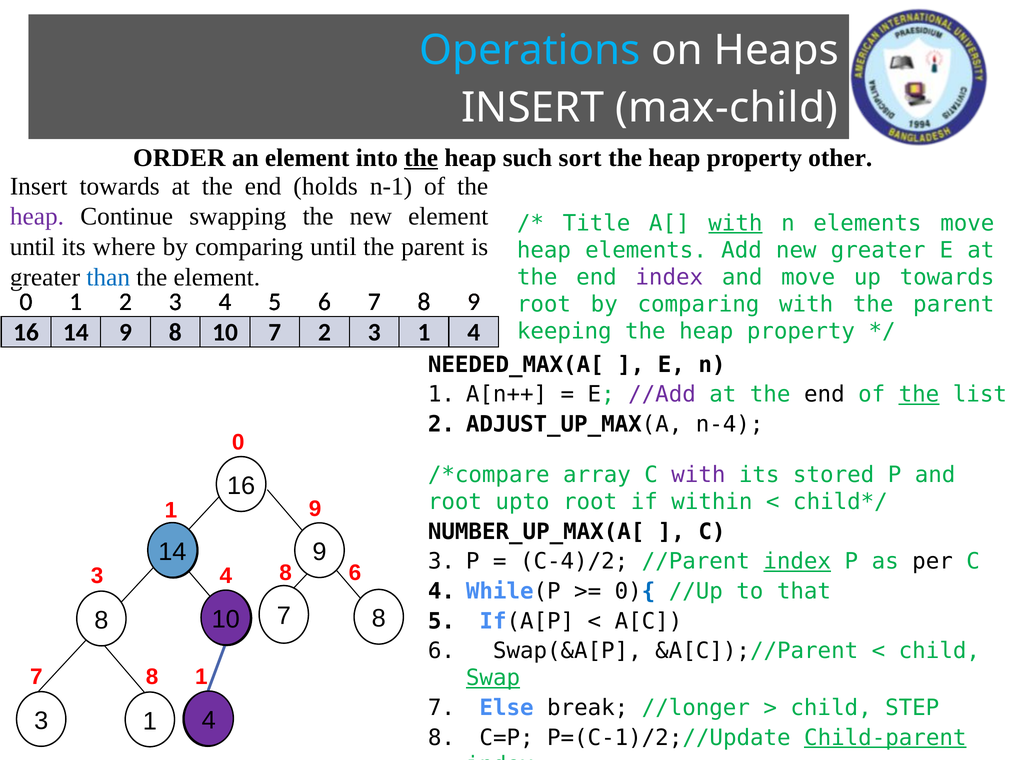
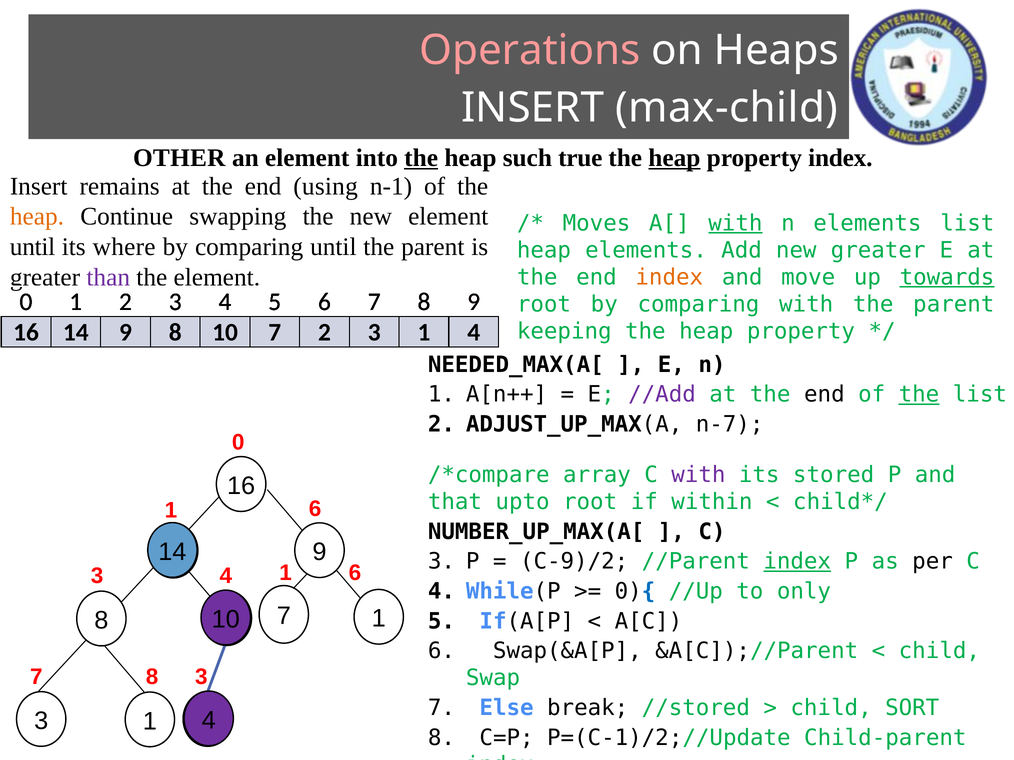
Operations colour: light blue -> pink (530, 50)
ORDER: ORDER -> OTHER (179, 158)
sort: sort -> true (580, 158)
heap underline: none -> present (674, 158)
property other: other -> index (840, 158)
Insert towards: towards -> remains (120, 186)
holds: holds -> using (326, 186)
heap colour: purple -> orange (37, 217)
Title: Title -> Moves (597, 223)
elements move: move -> list (967, 223)
than colour: blue -> purple (108, 278)
index colour: purple -> orange (669, 277)
towards underline: none -> present (947, 277)
n-4: n-4 -> n-7 (730, 425)
root: root -> that (455, 502)
9: 9 -> 6 (315, 509)
C-4)/2: C-4)/2 -> C-9)/2 (574, 562)
4 8: 8 -> 1 (286, 573)
that: that -> only (804, 592)
8: 8 -> 1 (379, 619)
7 8 1: 1 -> 3 (201, 677)
Swap underline: present -> none (493, 678)
//longer: //longer -> //stored (696, 708)
STEP: STEP -> SORT (912, 708)
Child-parent underline: present -> none (885, 738)
